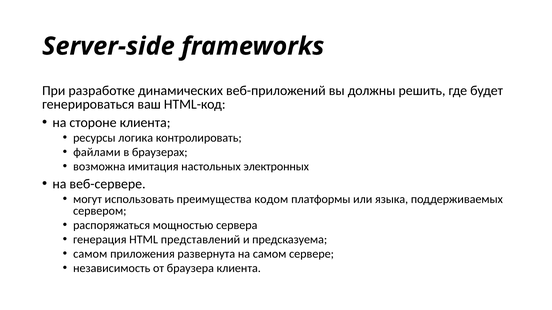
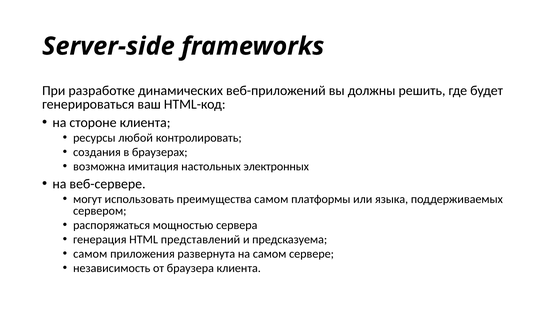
логика: логика -> любой (136, 138)
файлами: файлами -> создания (97, 152)
преимущества кодом: кодом -> самом (271, 200)
